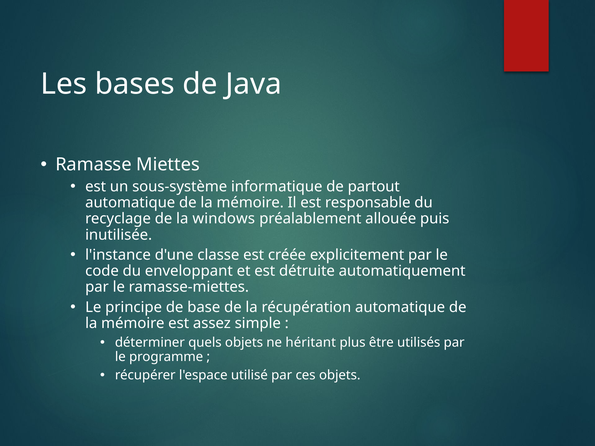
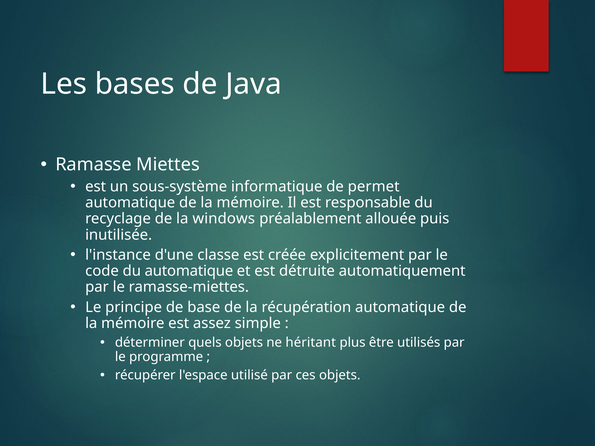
partout: partout -> permet (374, 187)
du enveloppant: enveloppant -> automatique (189, 271)
